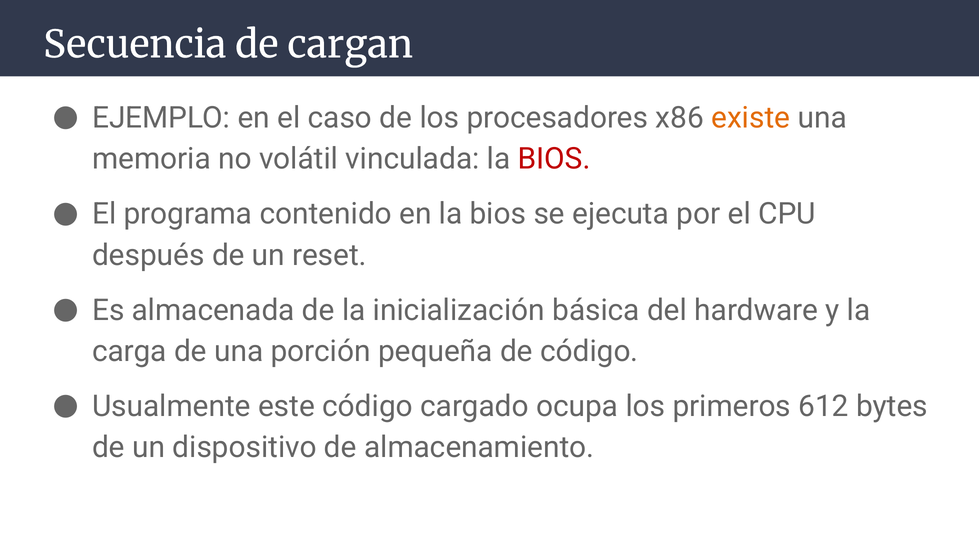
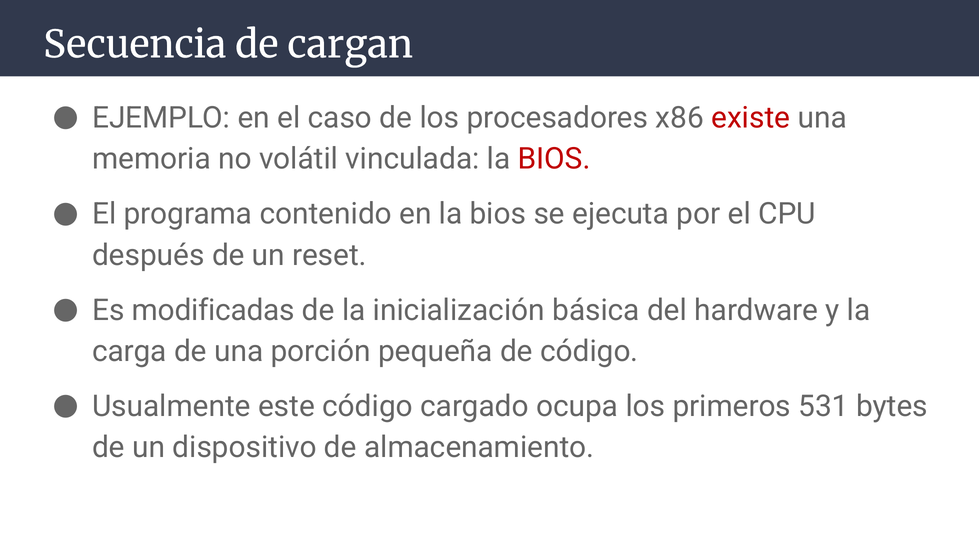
existe colour: orange -> red (751, 118)
almacenada: almacenada -> modificadas (213, 310)
612: 612 -> 531 (824, 406)
